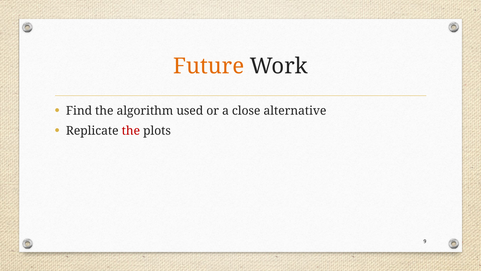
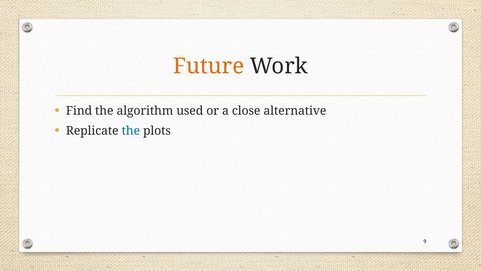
the colour: red -> blue (131, 131)
